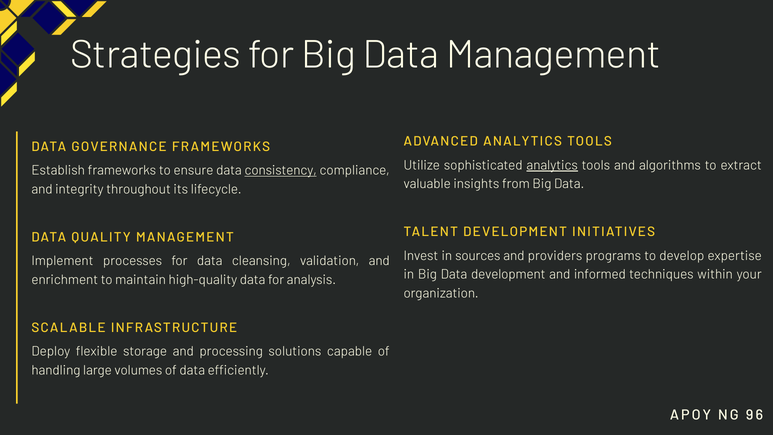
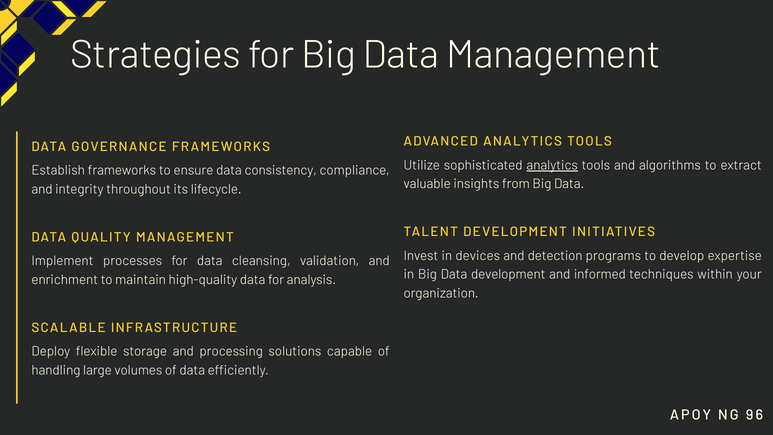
consistency underline: present -> none (281, 170)
sources: sources -> devices (478, 256)
providers: providers -> detection (555, 256)
